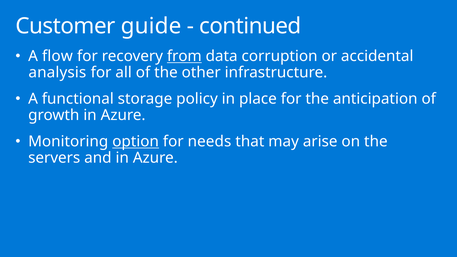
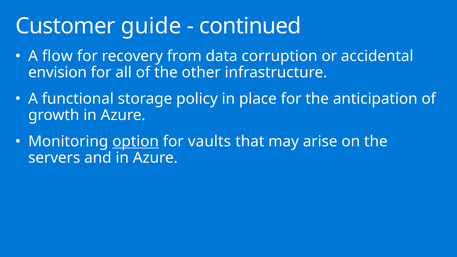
from underline: present -> none (184, 56)
analysis: analysis -> envision (58, 73)
needs: needs -> vaults (209, 142)
